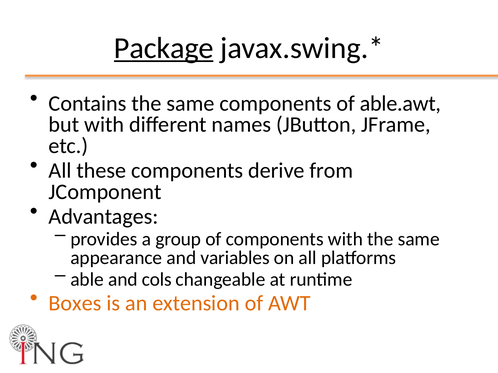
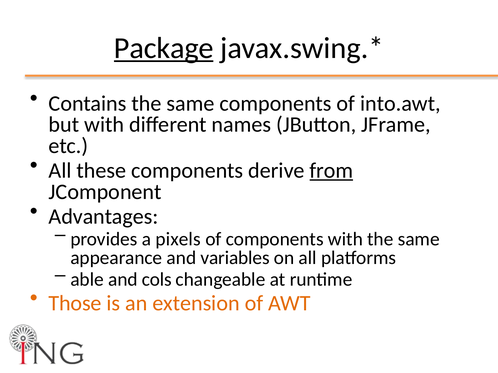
able.awt: able.awt -> into.awt (400, 104)
from underline: none -> present (331, 171)
group: group -> pixels (178, 240)
Boxes: Boxes -> Those (75, 304)
